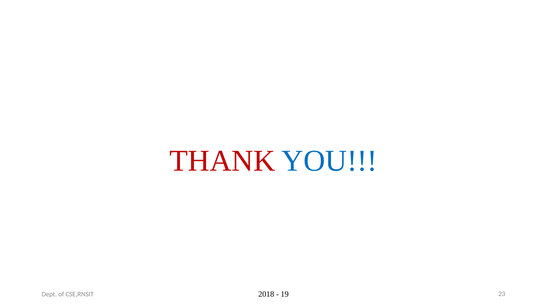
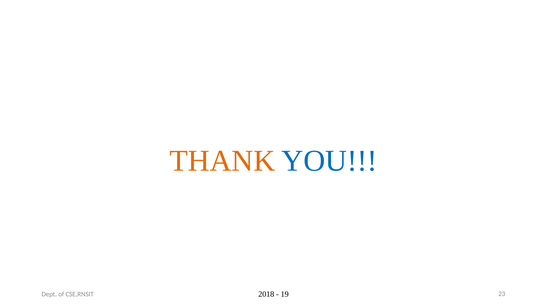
THANK colour: red -> orange (222, 161)
